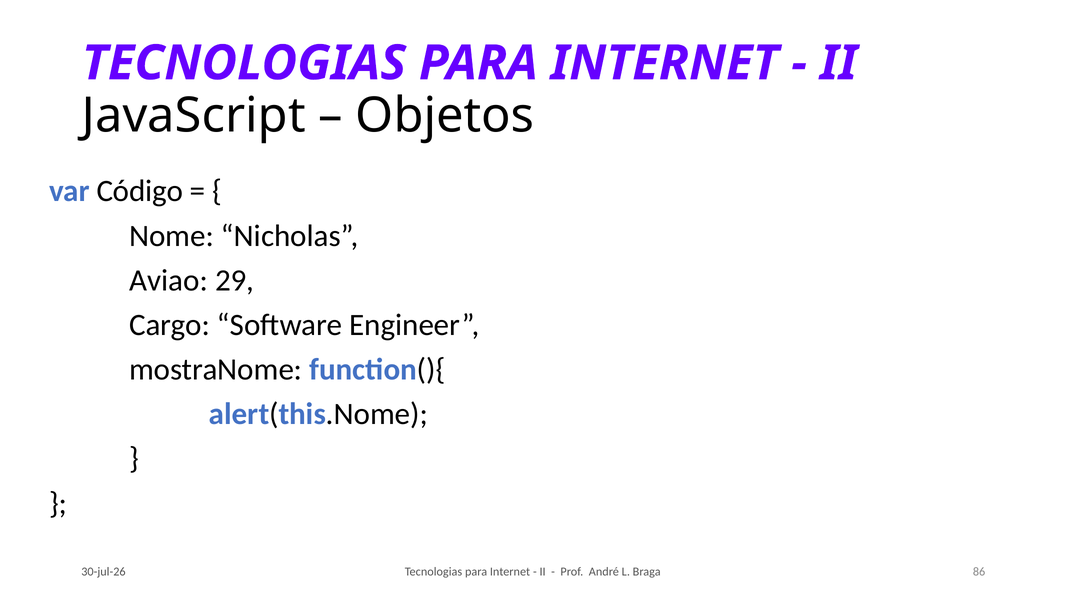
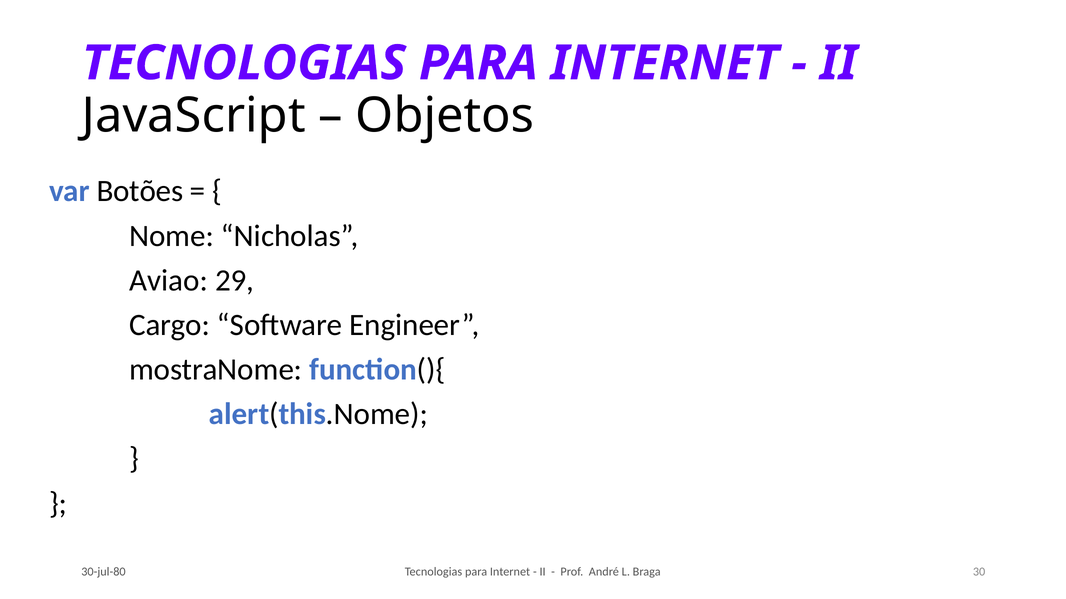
Código: Código -> Botões (140, 191)
86: 86 -> 30 (979, 572)
30-jul-26: 30-jul-26 -> 30-jul-80 (103, 573)
